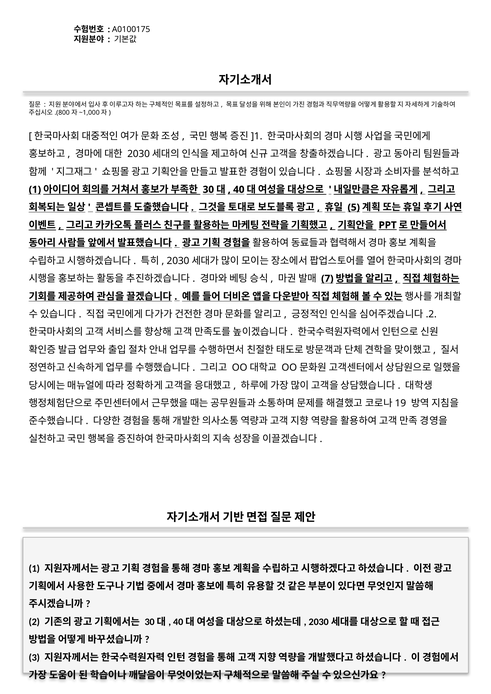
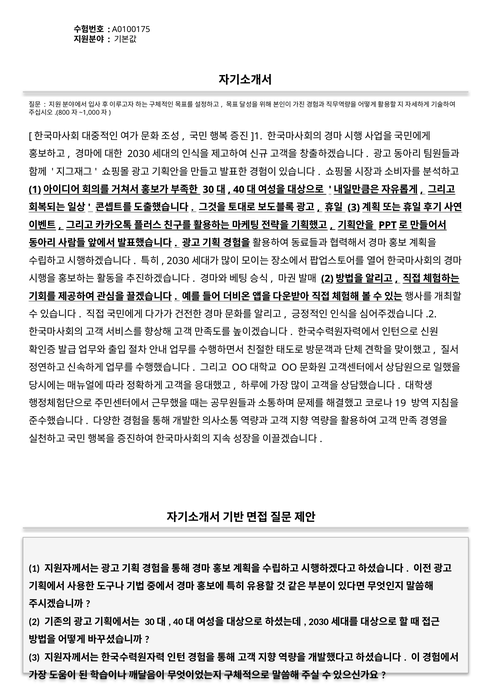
5: 5 -> 3 (354, 208)
7: 7 -> 2 (327, 279)
